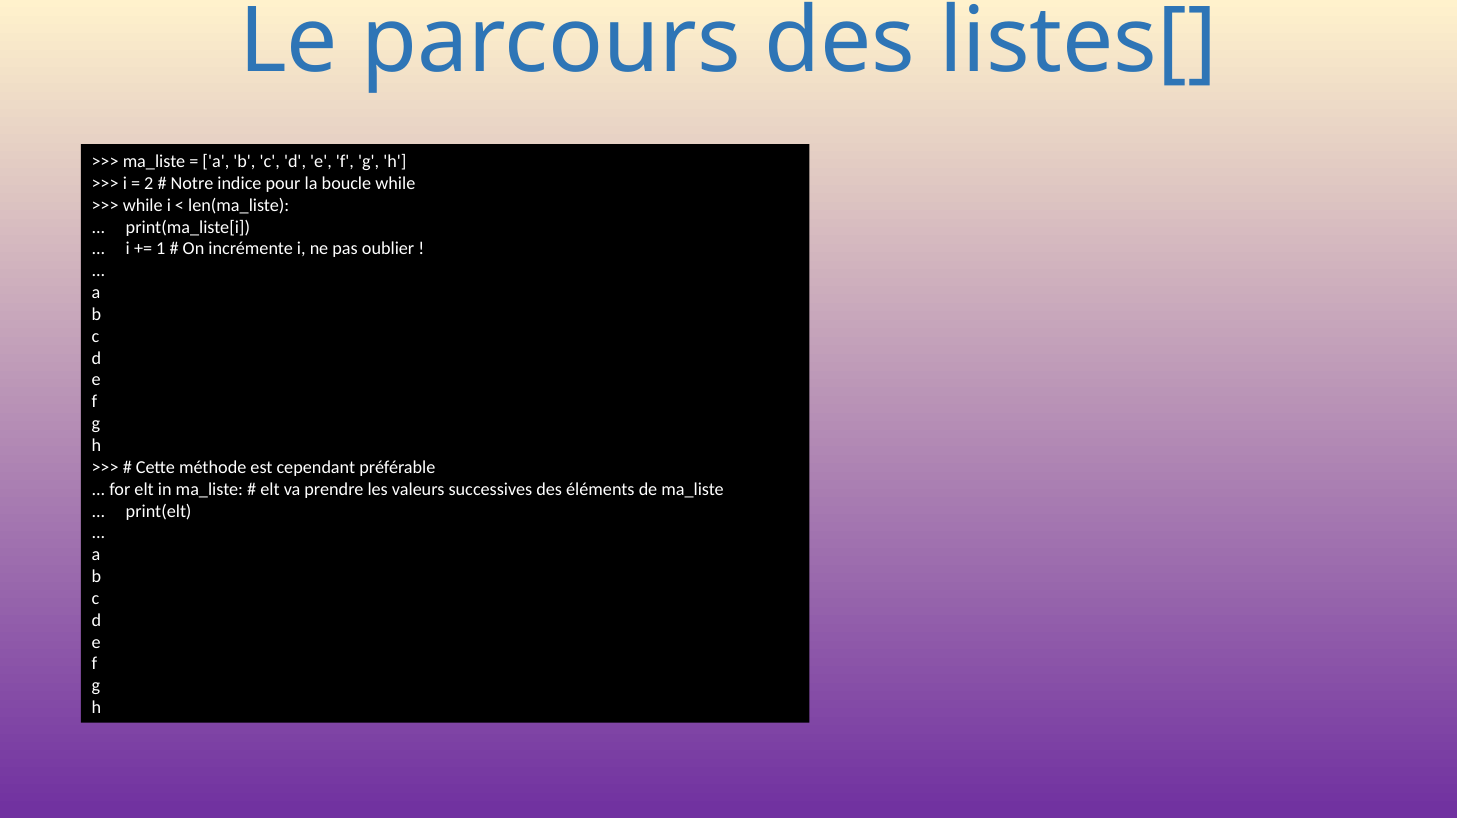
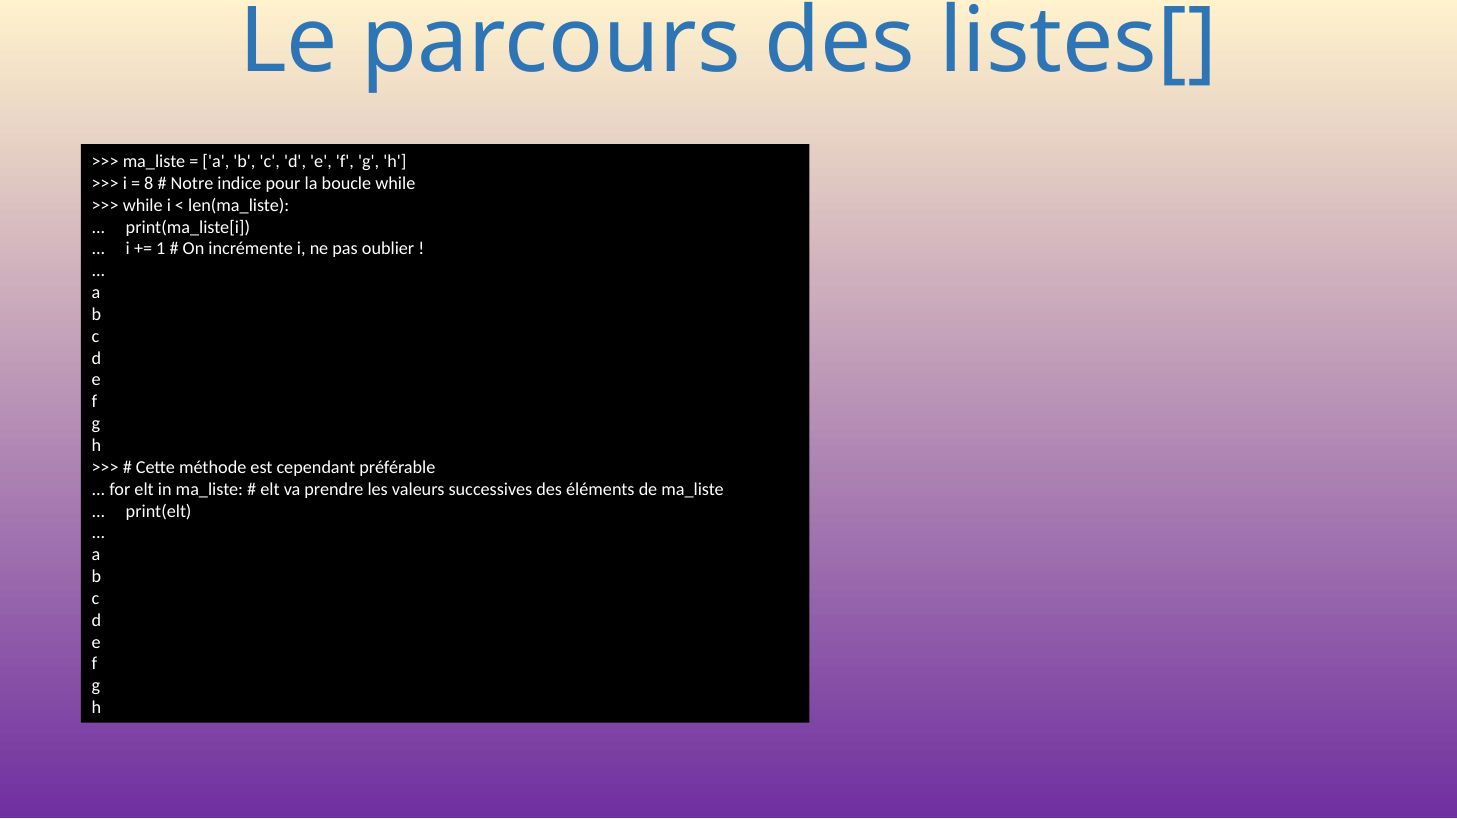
2: 2 -> 8 (149, 184)
